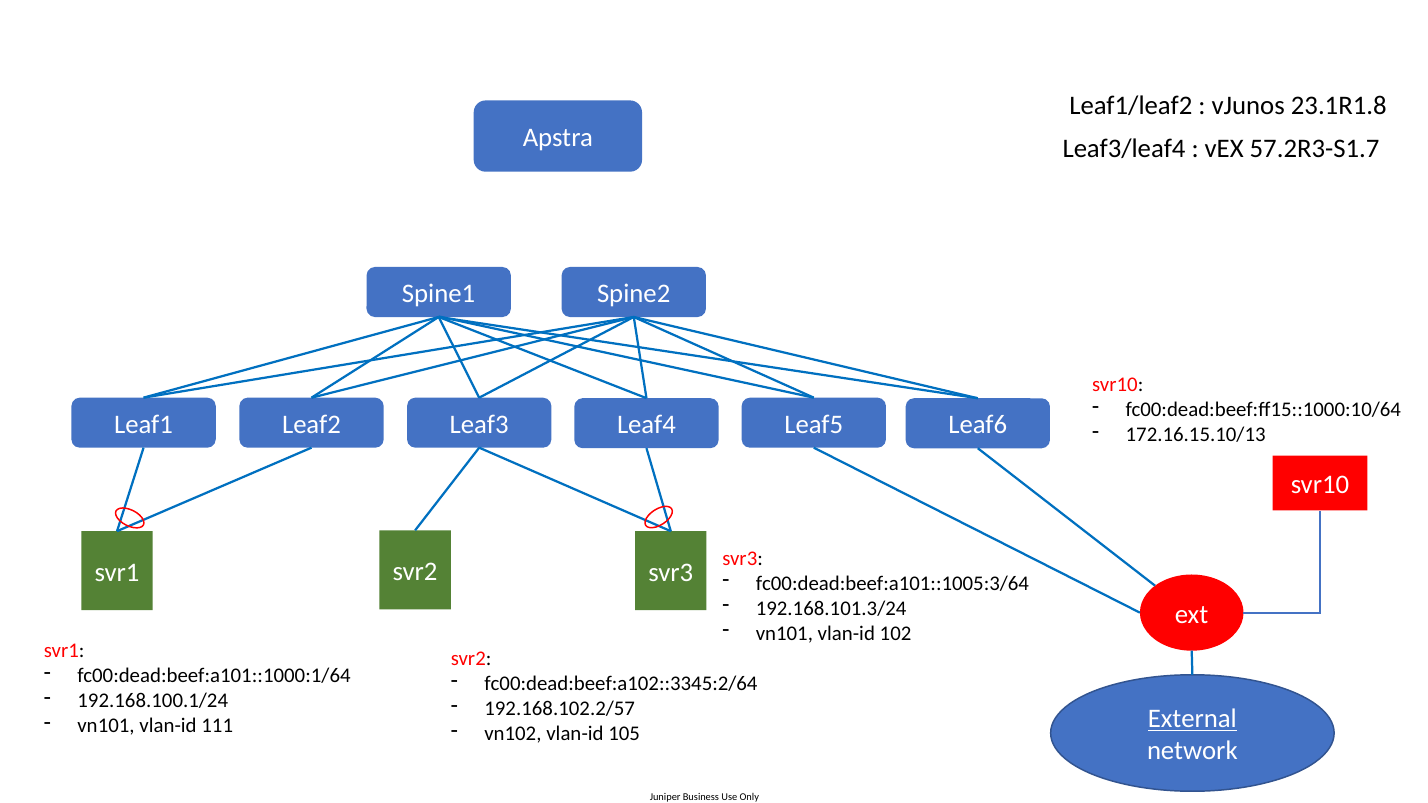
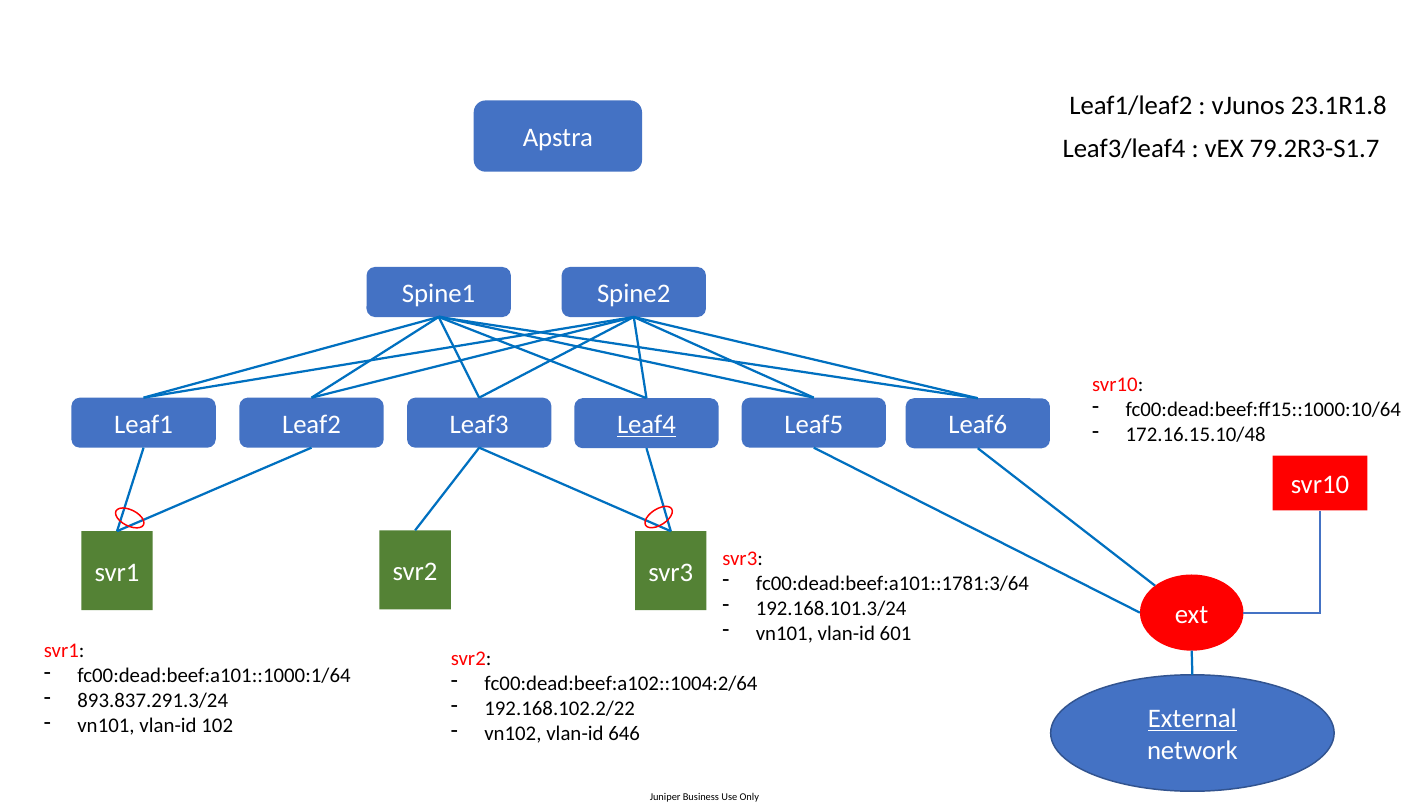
57.2R3-S1.7: 57.2R3-S1.7 -> 79.2R3-S1.7 (1315, 149)
Leaf4 underline: none -> present (646, 425)
172.16.15.10/13: 172.16.15.10/13 -> 172.16.15.10/48 (1196, 435)
fc00:dead:beef:a101::1005:3/64: fc00:dead:beef:a101::1005:3/64 -> fc00:dead:beef:a101::1781:3/64 (892, 584)
102: 102 -> 601 (896, 634)
fc00:dead:beef:a102::3345:2/64: fc00:dead:beef:a102::3345:2/64 -> fc00:dead:beef:a102::1004:2/64 (621, 684)
192.168.100.1/24: 192.168.100.1/24 -> 893.837.291.3/24 (153, 701)
192.168.102.2/57: 192.168.102.2/57 -> 192.168.102.2/22 (560, 709)
111: 111 -> 102 (217, 726)
105: 105 -> 646 (624, 734)
